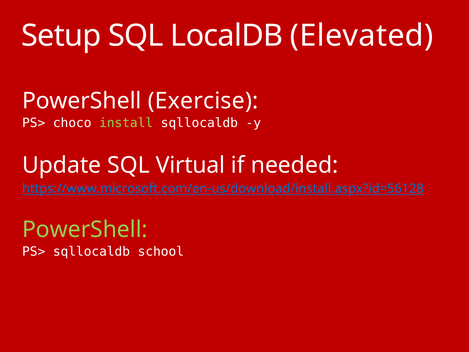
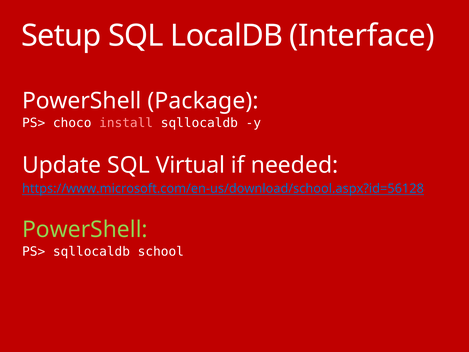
Elevated: Elevated -> Interface (362, 36)
Exercise: Exercise -> Package (203, 101)
install colour: light green -> pink (126, 123)
https://www.microsoft.com/en-us/download/install.aspx?id=56128: https://www.microsoft.com/en-us/download/install.aspx?id=56128 -> https://www.microsoft.com/en-us/download/school.aspx?id=56128 (223, 189)
